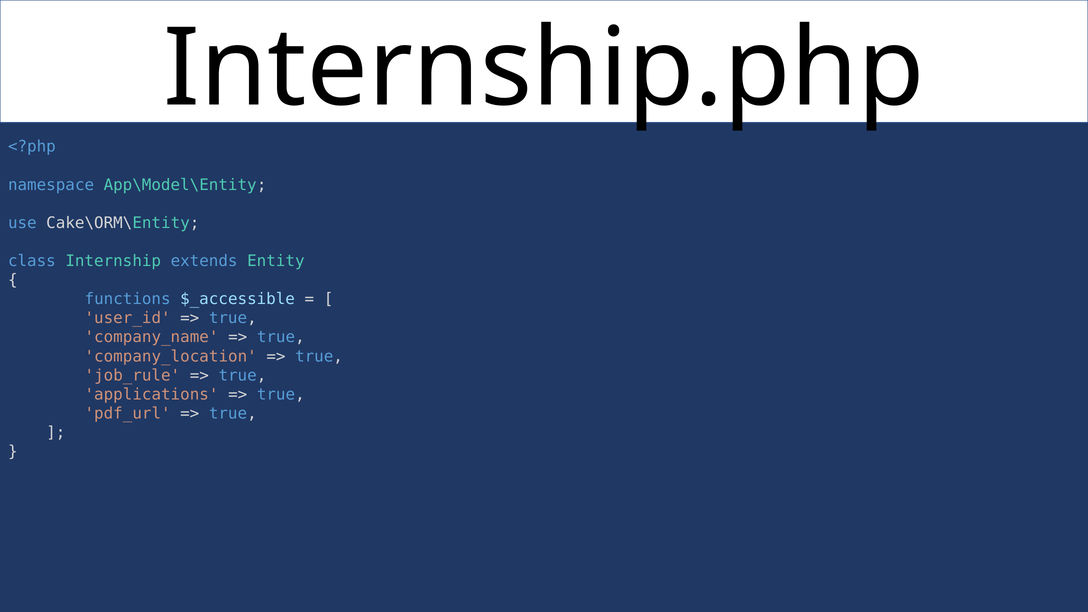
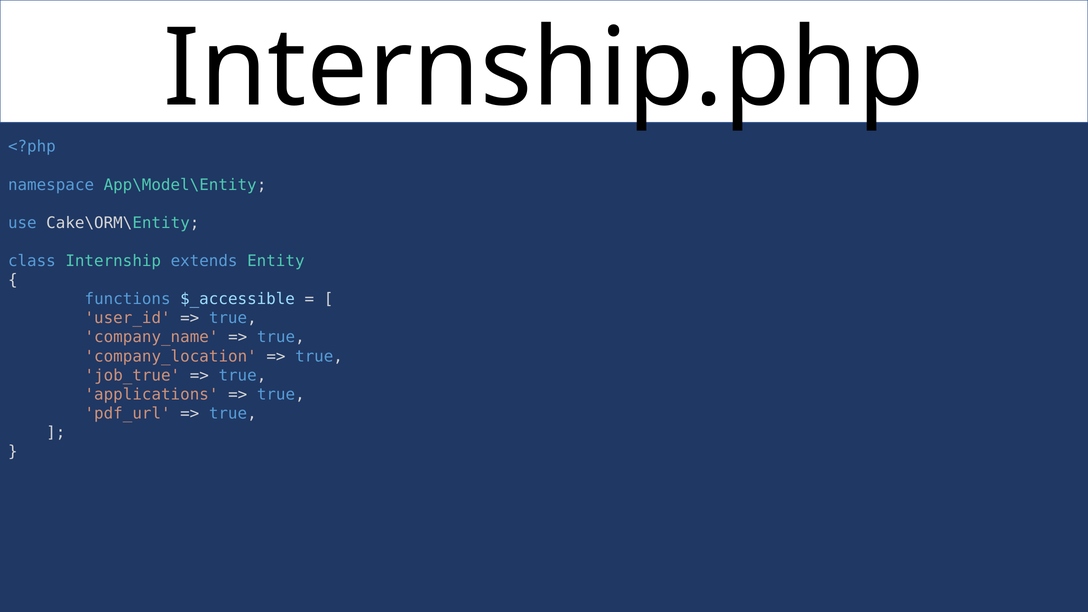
job_rule: job_rule -> job_true (132, 375)
